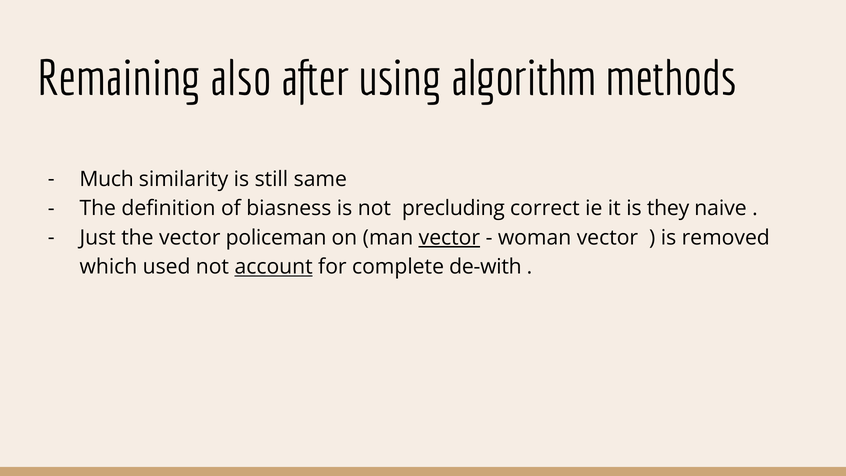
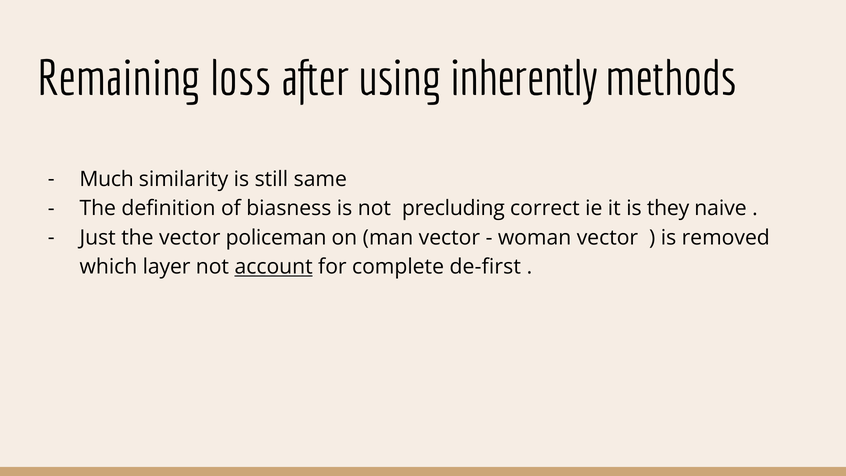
also: also -> loss (241, 79)
algorithm: algorithm -> inherently (524, 79)
vector underline: present -> none (449, 238)
used: used -> layer (167, 267)
de-with: de-with -> de-first (485, 267)
